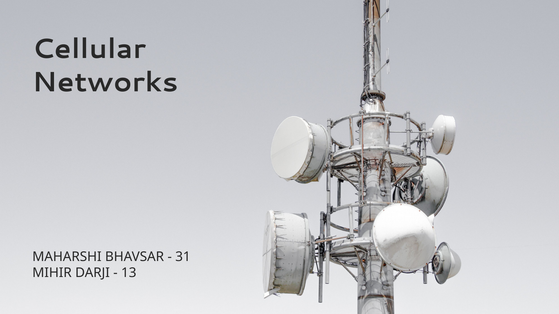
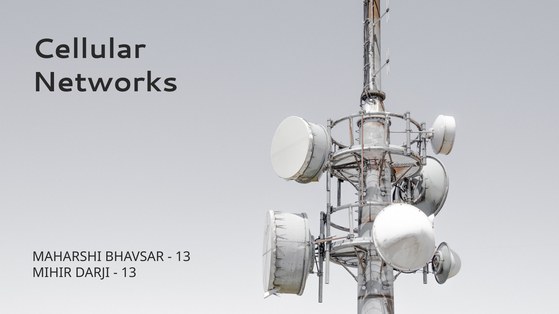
31: 31 -> 13 (183, 257)
